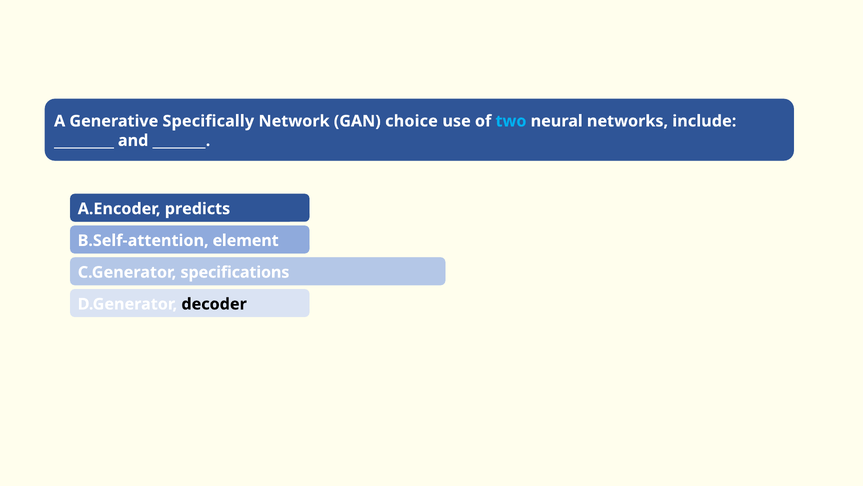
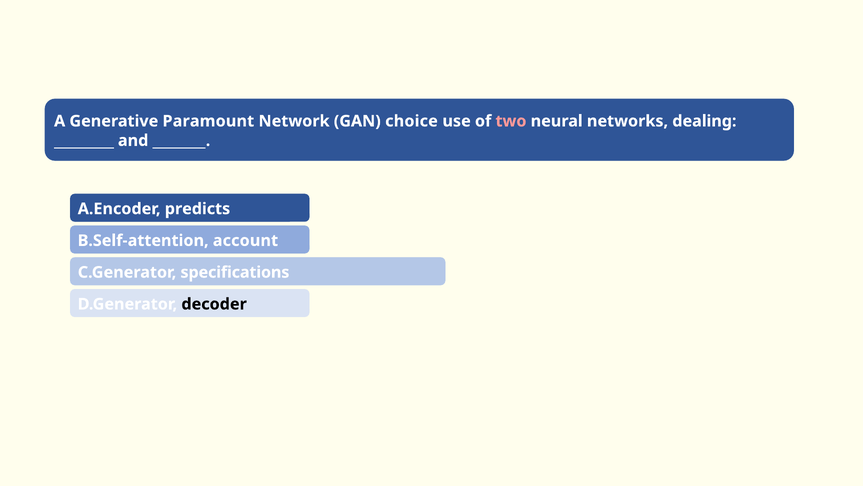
Specifically: Specifically -> Paramount (208, 121)
two colour: light blue -> pink (511, 121)
include: include -> dealing (704, 121)
element: element -> account (245, 240)
